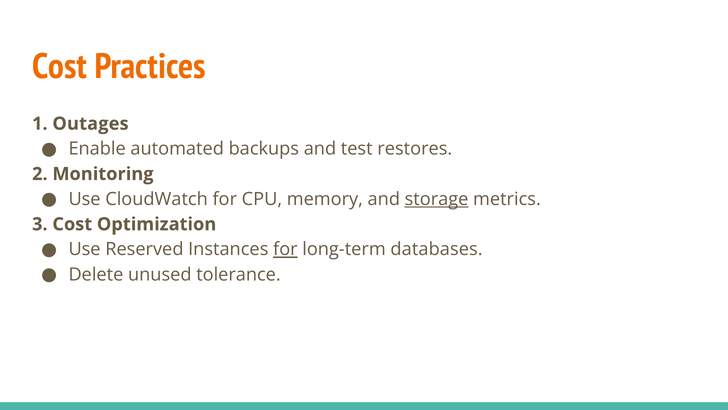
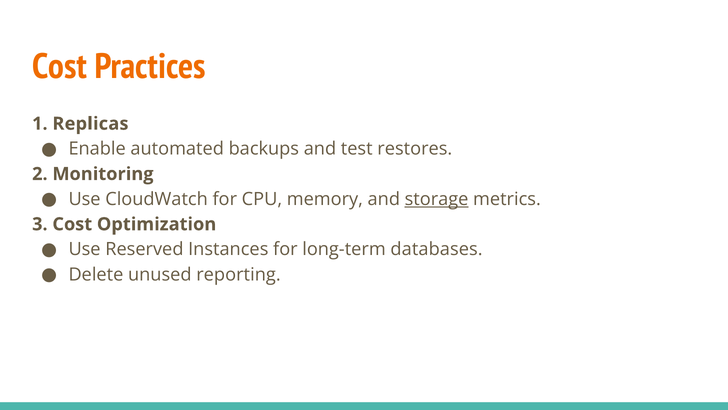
Outages: Outages -> Replicas (90, 124)
for underline: present -> none (285, 249)
tolerance: tolerance -> reporting (238, 274)
